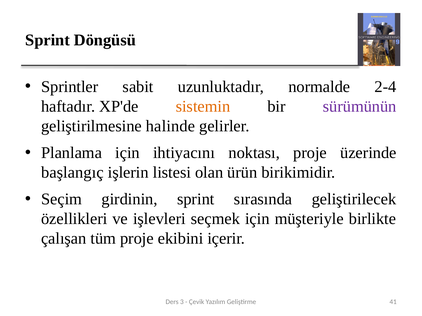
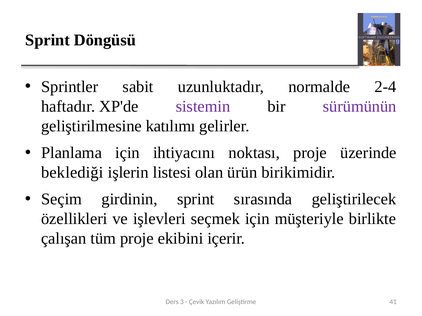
sistemin colour: orange -> purple (203, 107)
halinde: halinde -> katılımı (171, 126)
başlangıç: başlangıç -> beklediği (72, 173)
